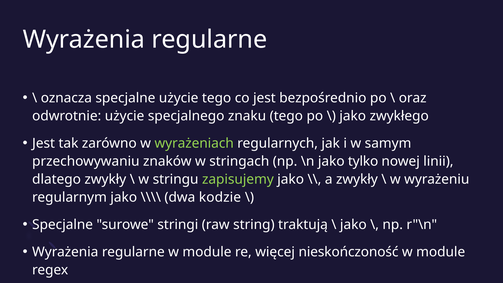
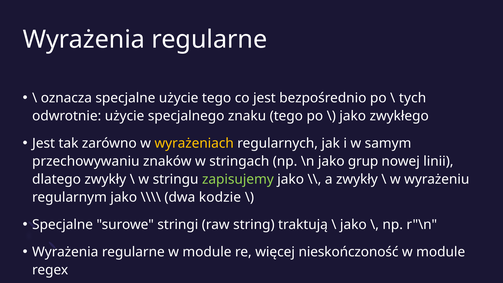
oraz: oraz -> tych (413, 98)
wyrażeniach colour: light green -> yellow (194, 143)
tylko: tylko -> grup (363, 161)
